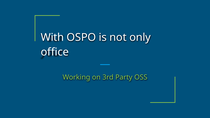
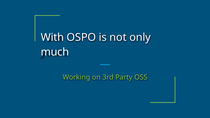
office: office -> much (55, 52)
